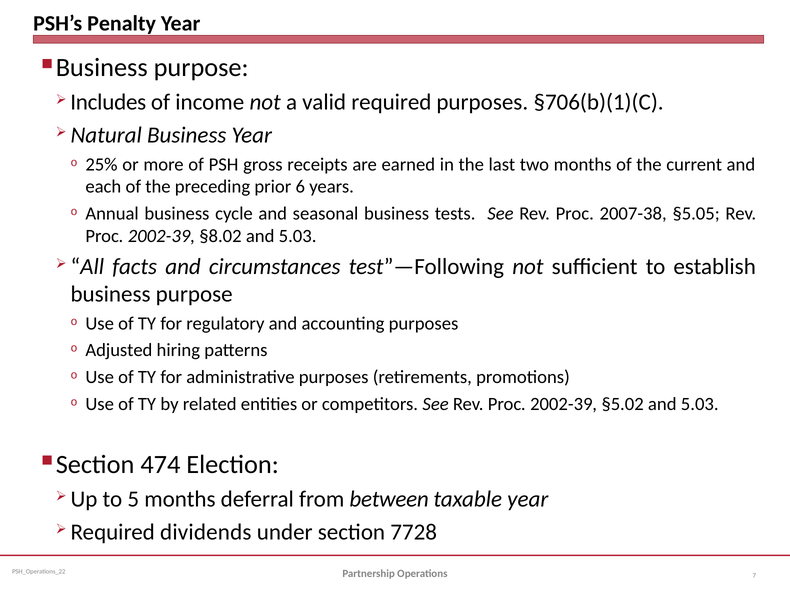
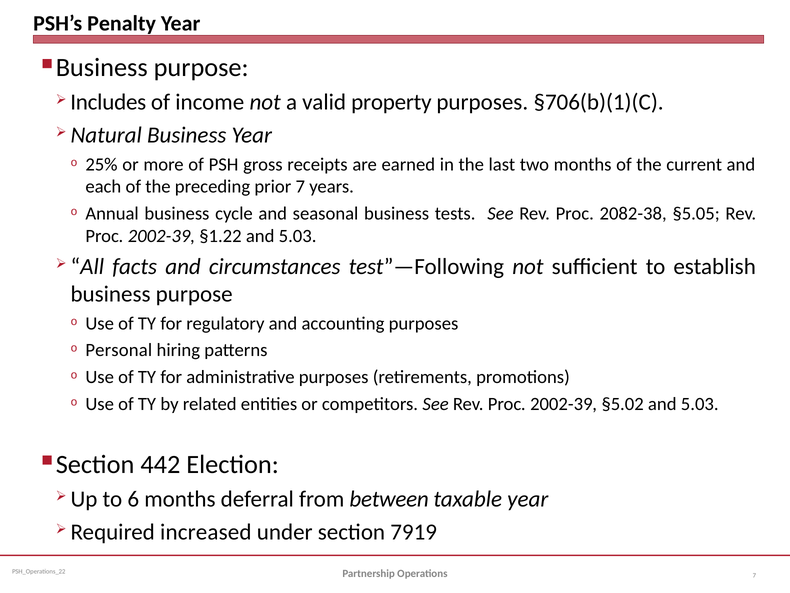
valid required: required -> property (391, 102)
prior 6: 6 -> 7 (300, 187)
2007-38: 2007-38 -> 2082-38 (633, 213)
§8.02: §8.02 -> §1.22 (220, 236)
Adjusted: Adjusted -> Personal (119, 350)
474: 474 -> 442 (160, 464)
5: 5 -> 6 (133, 499)
dividends: dividends -> increased (206, 532)
7728: 7728 -> 7919 (414, 532)
